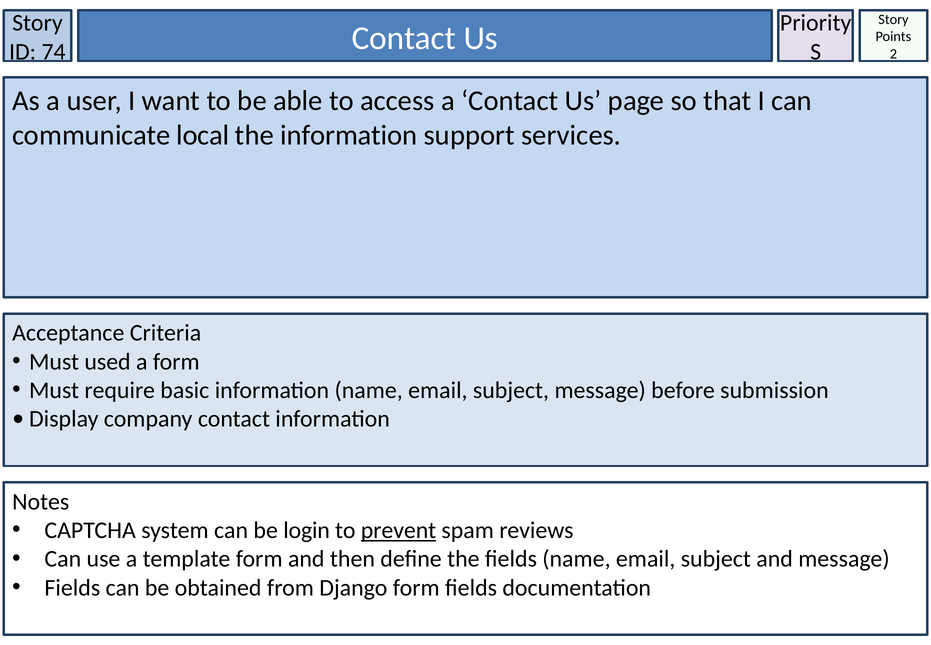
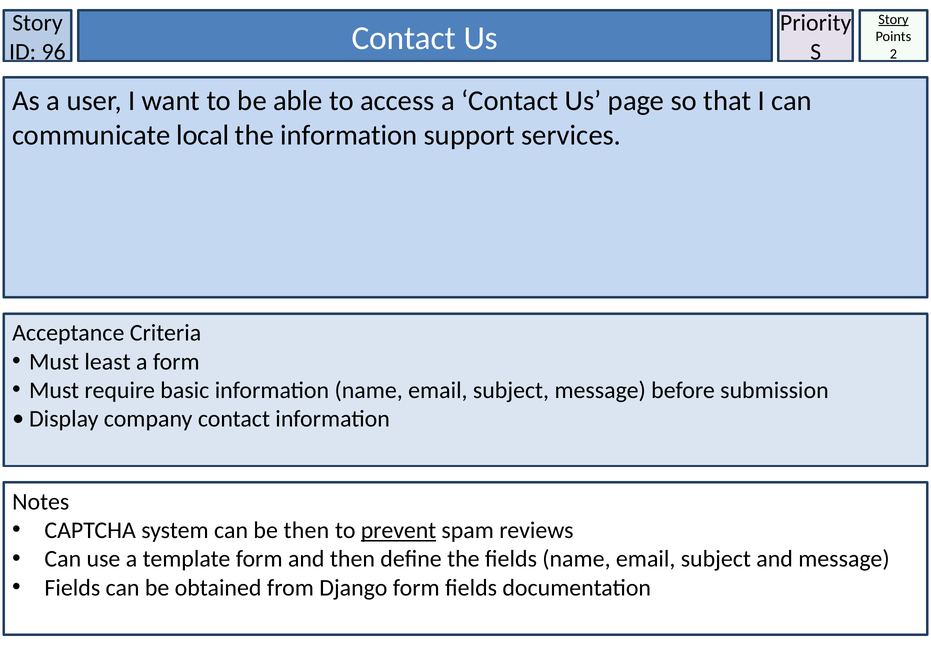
Story underline: none -> present (893, 19)
74: 74 -> 96 (54, 52)
used: used -> least (108, 361)
be login: login -> then (306, 530)
